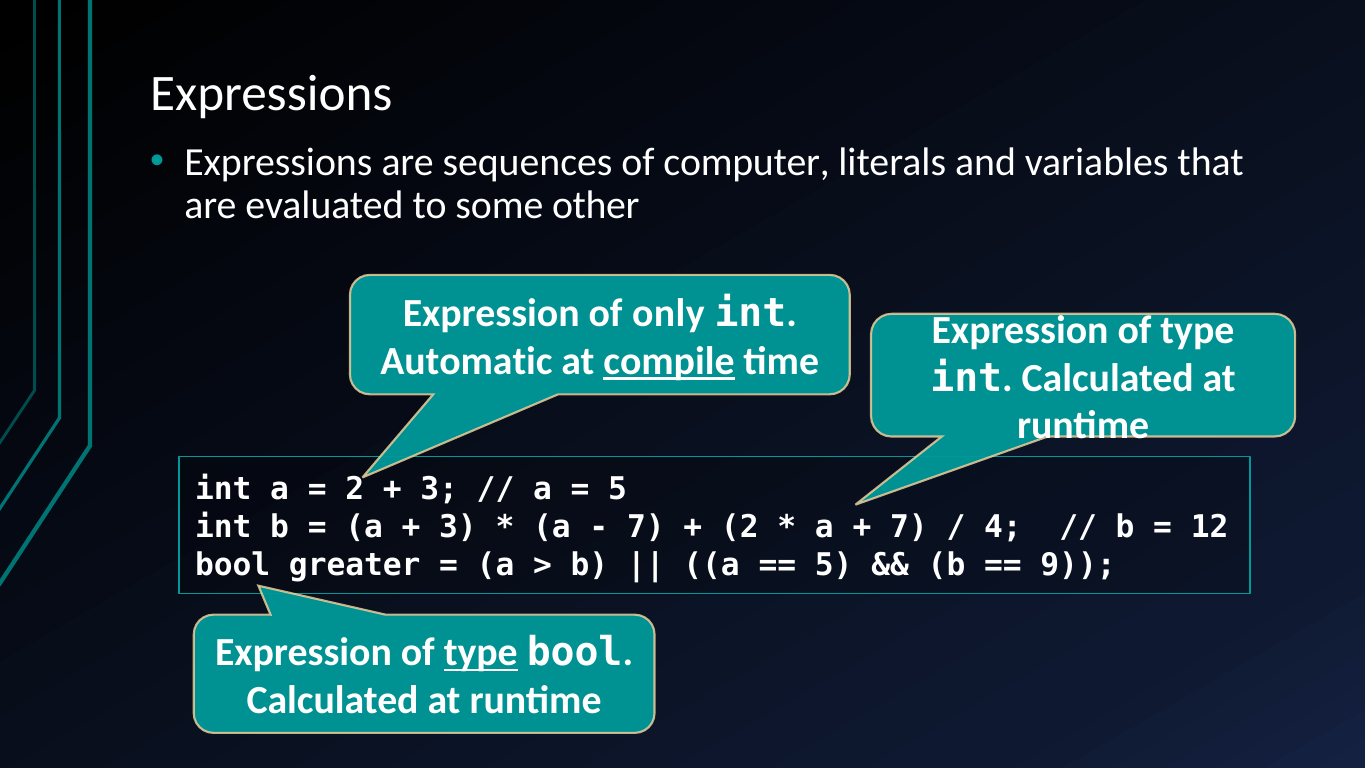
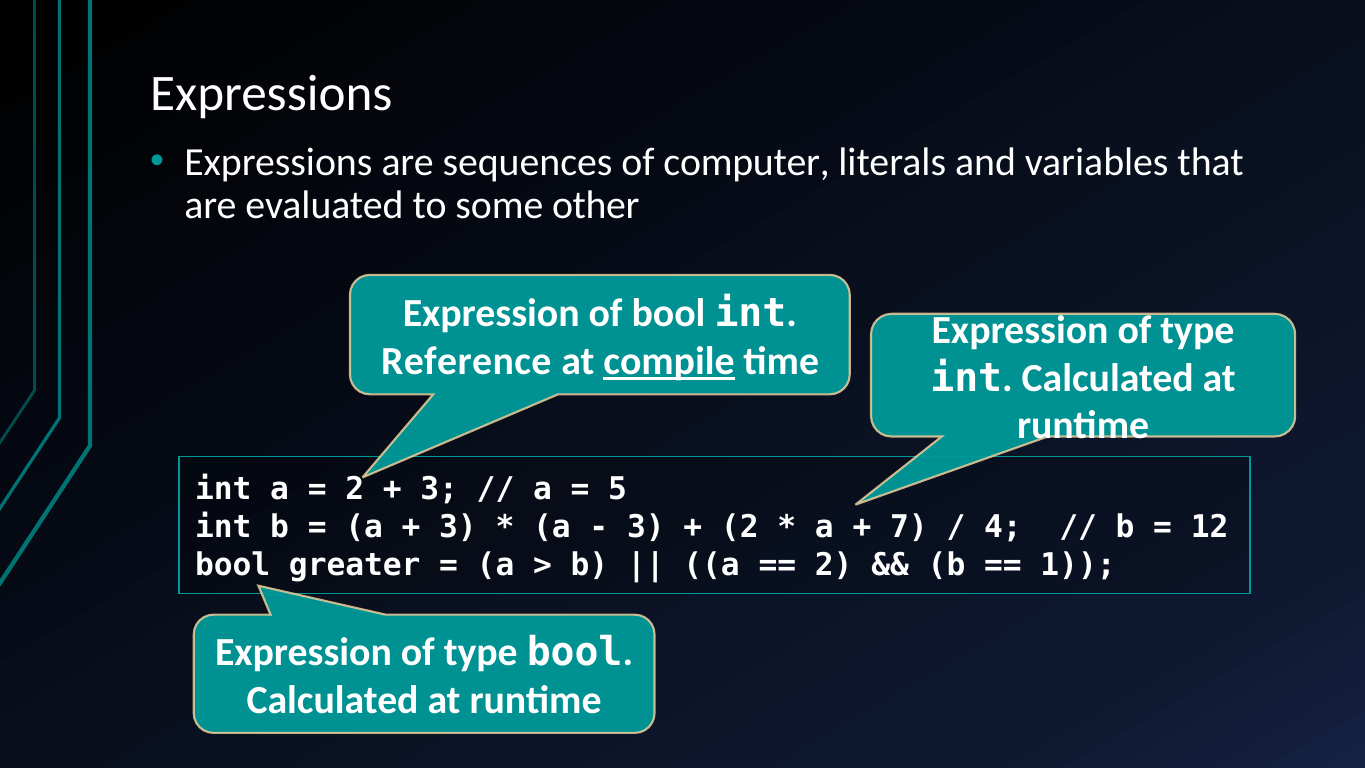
of only: only -> bool (669, 313)
Automatic: Automatic -> Reference (466, 361)
7: 7 -> 3 (646, 527)
5: 5 -> 2 (834, 565)
9: 9 -> 1 (1078, 565)
type underline: present -> none (481, 653)
